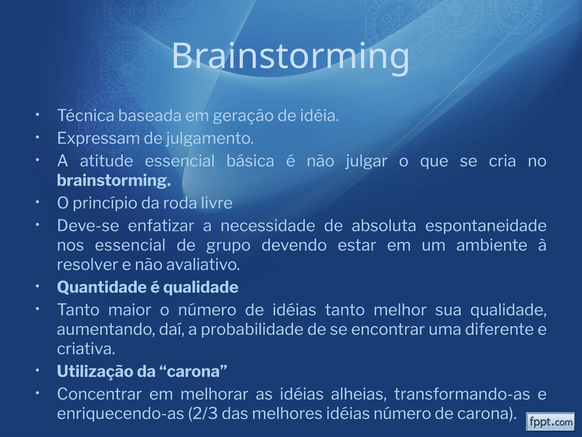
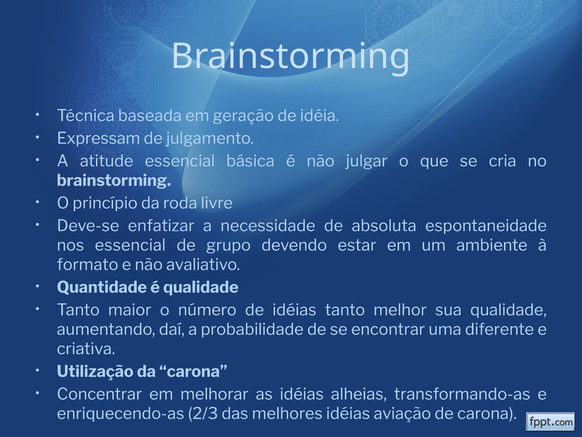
resolver: resolver -> formato (88, 264)
idéias número: número -> aviação (402, 413)
